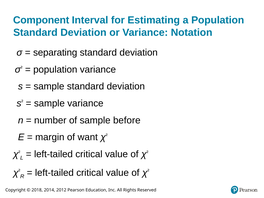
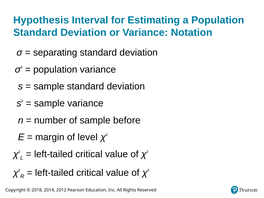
Component: Component -> Hypothesis (41, 20)
want: want -> level (88, 137)
